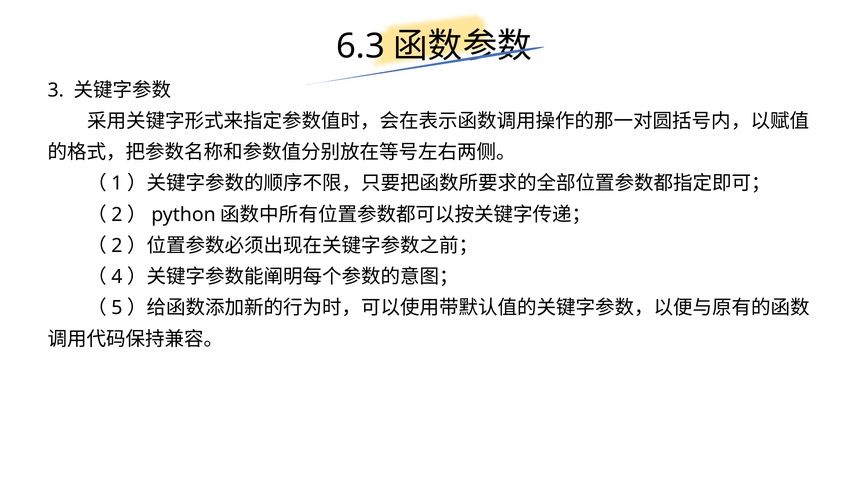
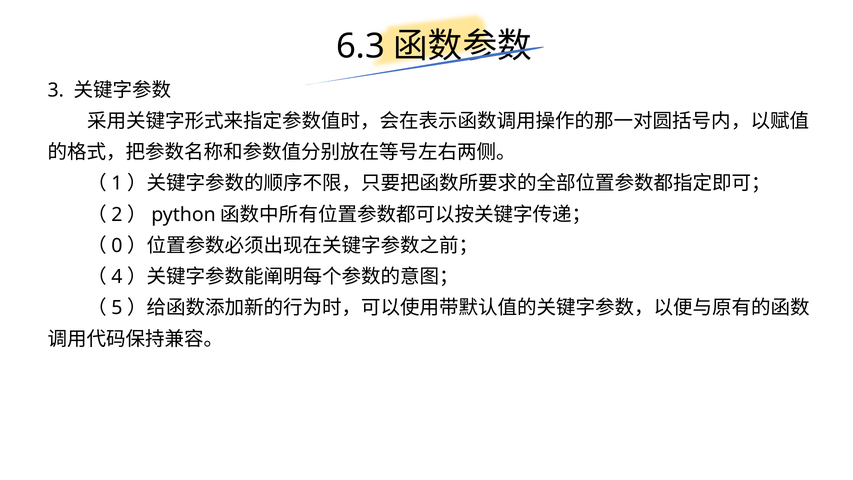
2: 2 -> 0 (117, 246)
